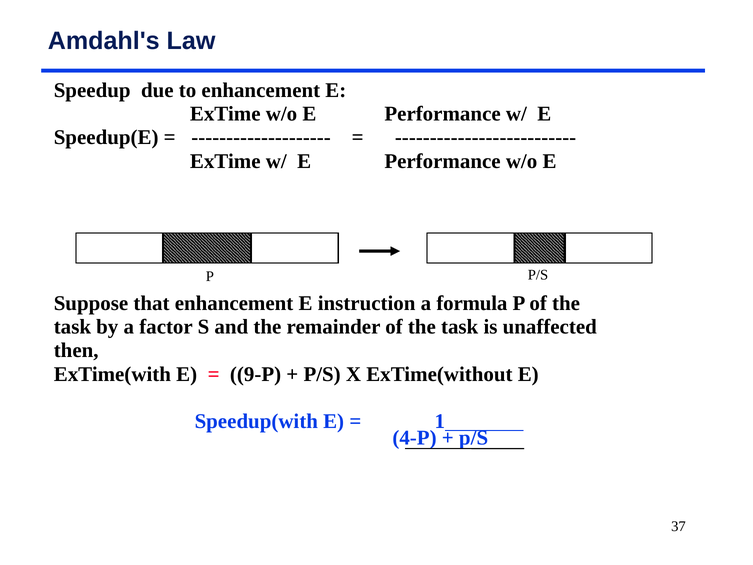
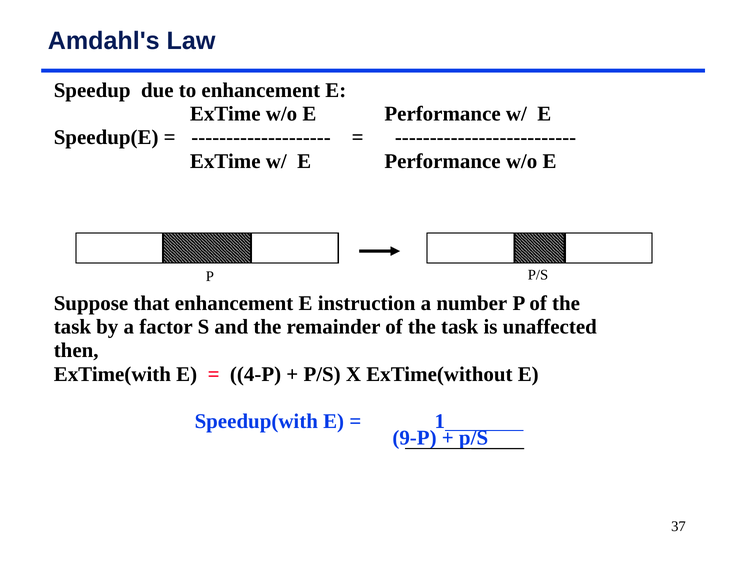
formula: formula -> number (472, 303)
9-P: 9-P -> 4-P (256, 374)
4-P: 4-P -> 9-P (415, 438)
